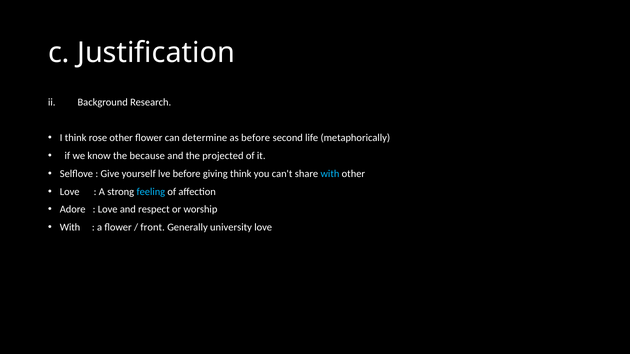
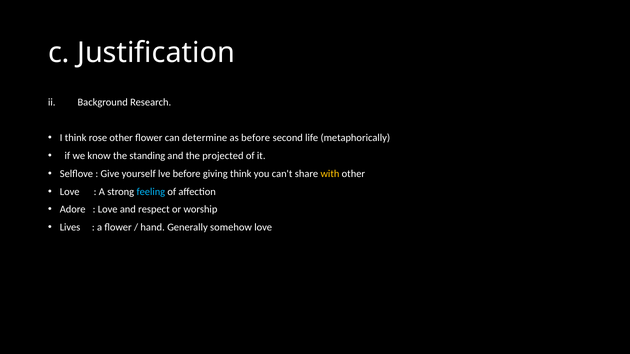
because: because -> standing (147, 156)
with colour: light blue -> yellow (330, 174)
With: With -> Lives (70, 228)
front: front -> hand (153, 228)
university: university -> somehow (231, 228)
